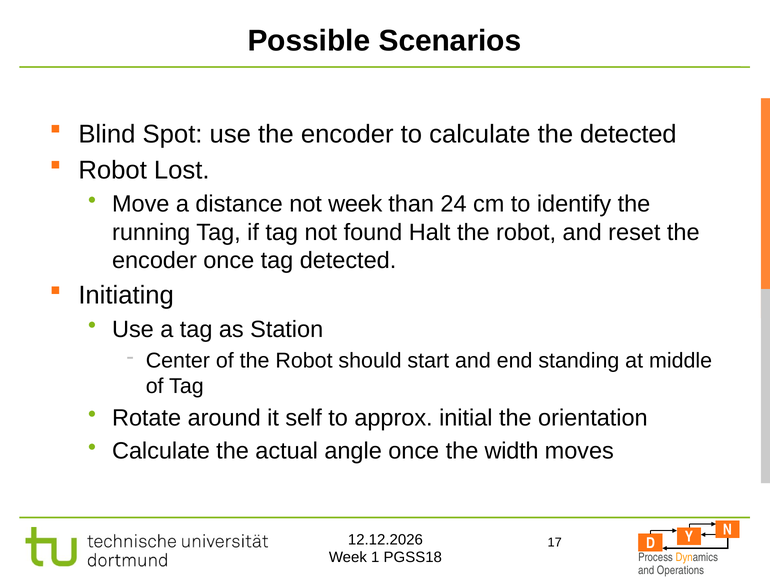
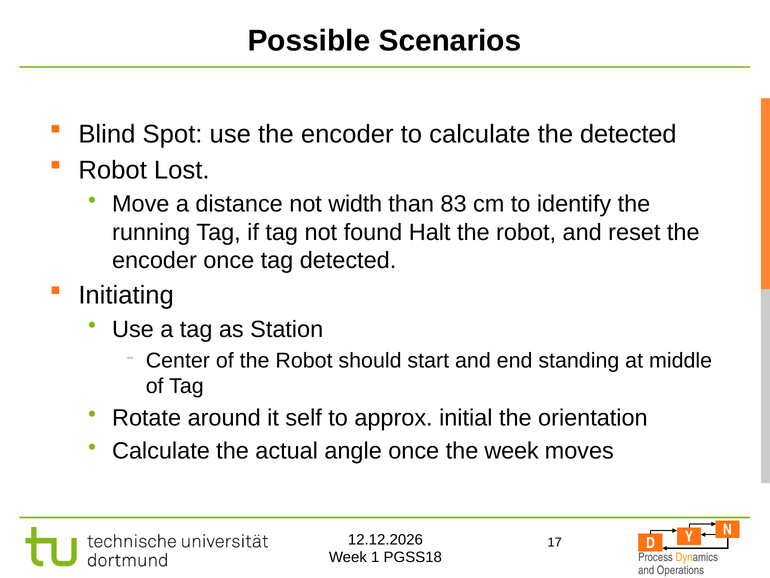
not week: week -> width (355, 204)
24: 24 -> 83 (454, 204)
the width: width -> week (512, 451)
